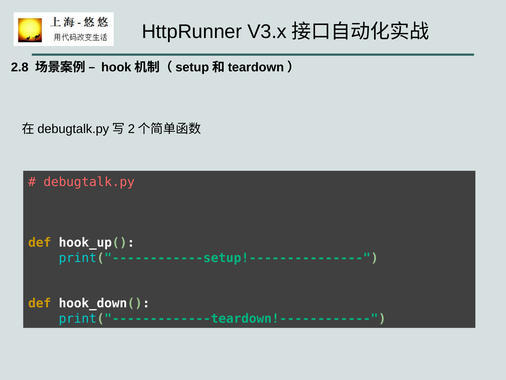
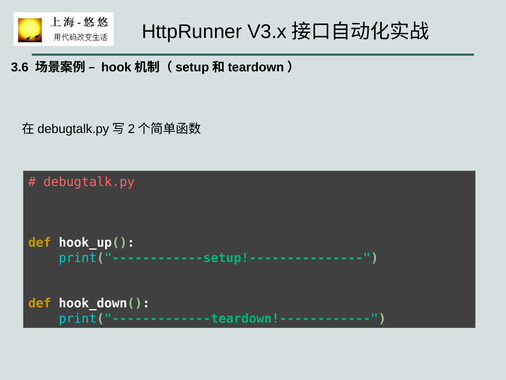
2.8: 2.8 -> 3.6 (20, 67)
